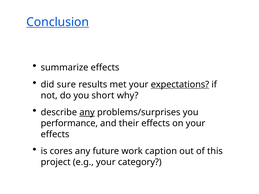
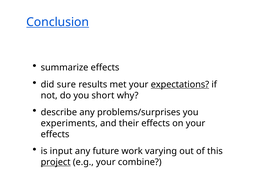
any underline: present -> none (87, 113)
performance: performance -> experiments (69, 123)
cores: cores -> input (61, 151)
caption: caption -> varying (161, 151)
project underline: none -> present (56, 162)
category: category -> combine (140, 162)
